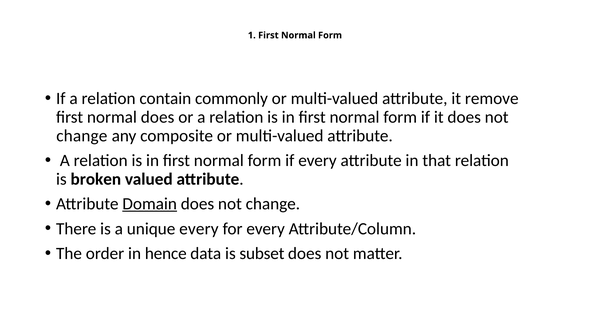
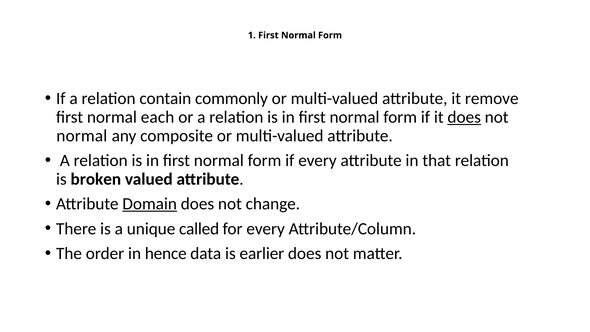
normal does: does -> each (158, 117)
does underline: none -> present (464, 117)
change: change -> normal (82, 136)
unique every: every -> called (199, 229)
subset: subset -> earlier (262, 253)
